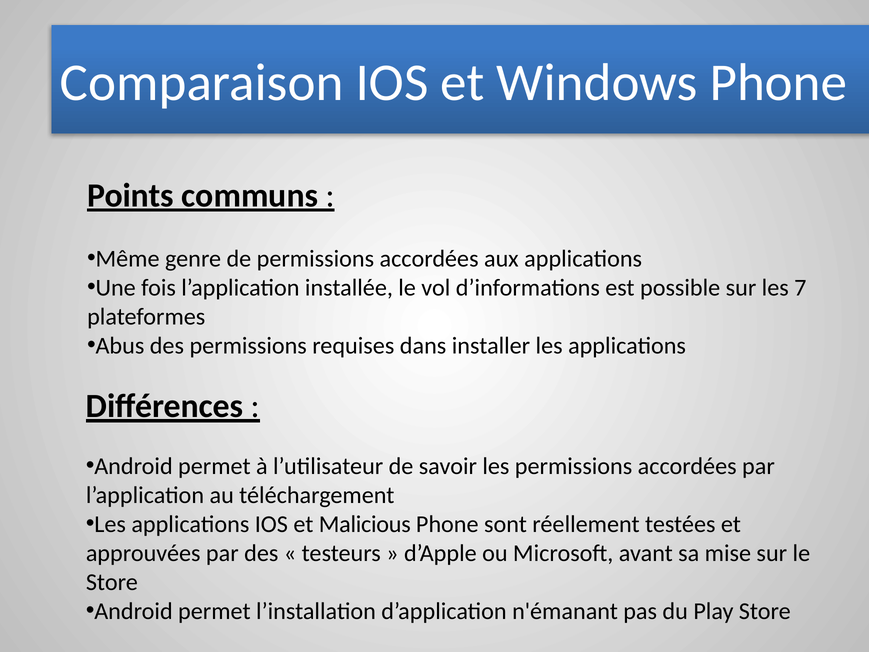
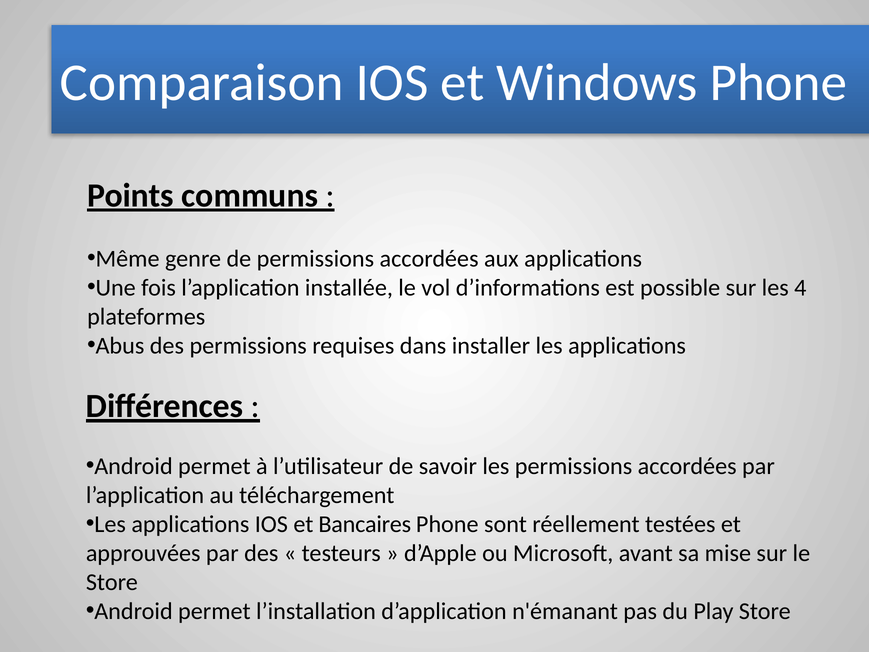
7: 7 -> 4 (800, 287)
Malicious: Malicious -> Bancaires (365, 524)
